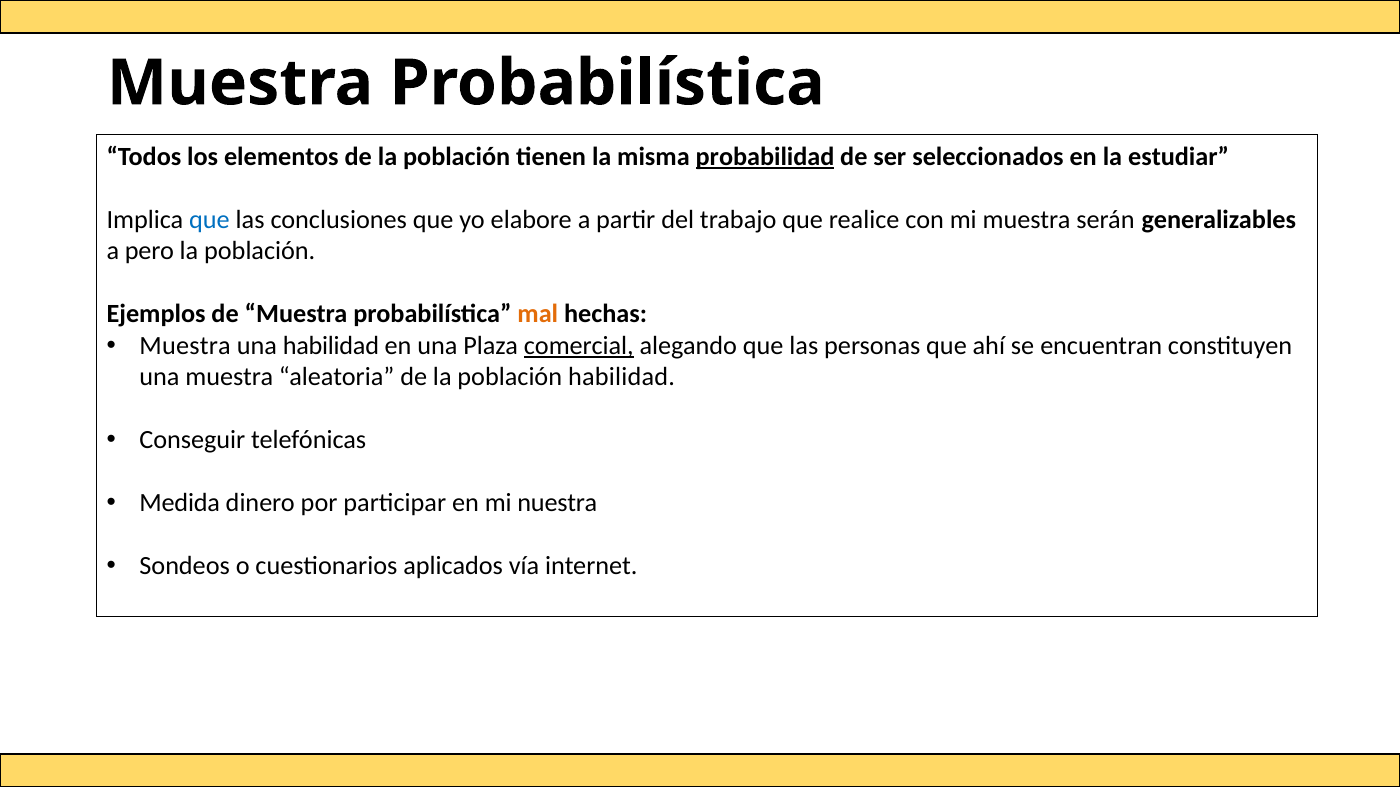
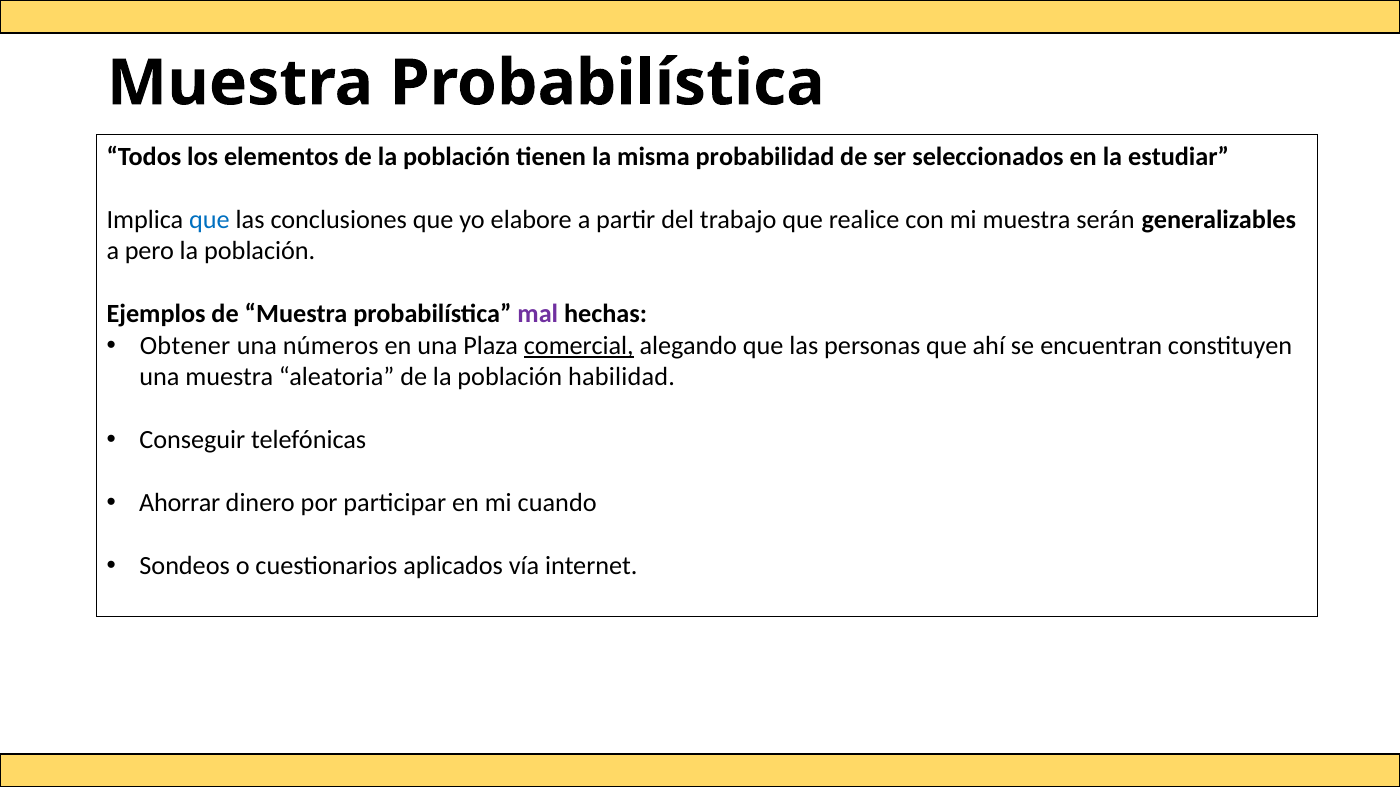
probabilidad underline: present -> none (765, 157)
mal colour: orange -> purple (538, 314)
Muestra: Muestra -> Obtener (185, 346)
una habilidad: habilidad -> números (331, 346)
Medida: Medida -> Ahorrar (180, 503)
nuestra: nuestra -> cuando (557, 503)
